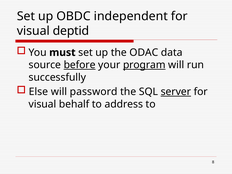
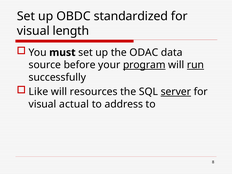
independent: independent -> standardized (131, 16)
deptid: deptid -> length (71, 31)
before underline: present -> none (80, 65)
run underline: none -> present (195, 65)
Else: Else -> Like (38, 92)
password: password -> resources (94, 92)
behalf: behalf -> actual (74, 104)
